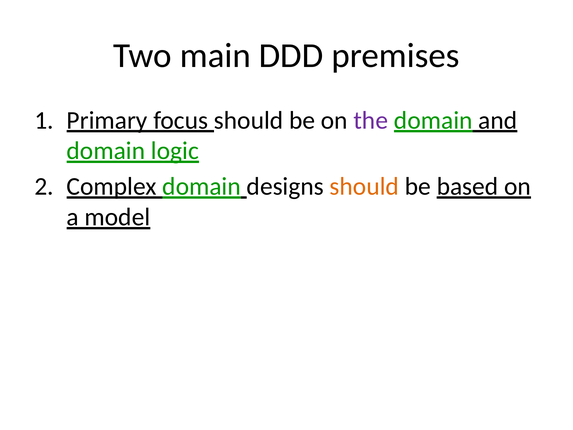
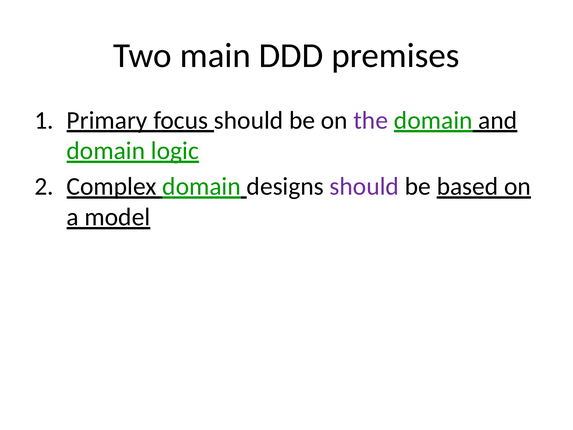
should colour: orange -> purple (364, 186)
